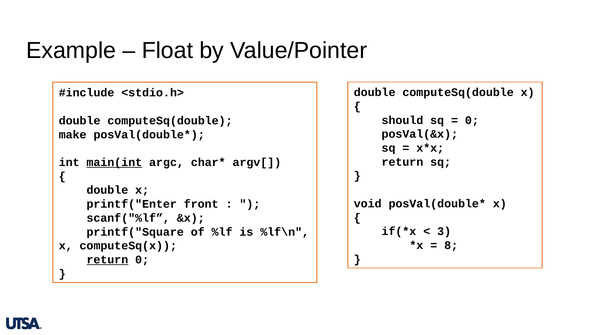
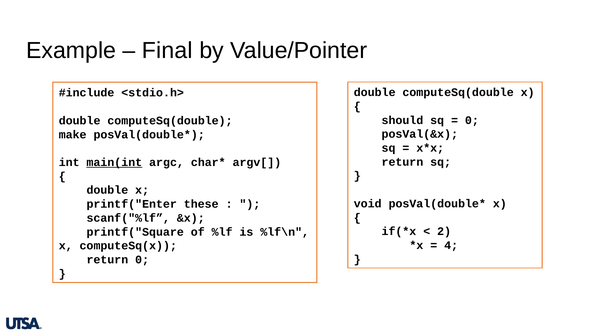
Float: Float -> Final (167, 50)
front: front -> these (201, 204)
3: 3 -> 2 (444, 231)
8: 8 -> 4 (451, 245)
return underline: present -> none (107, 259)
